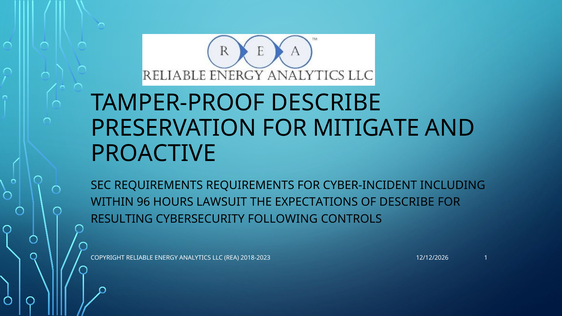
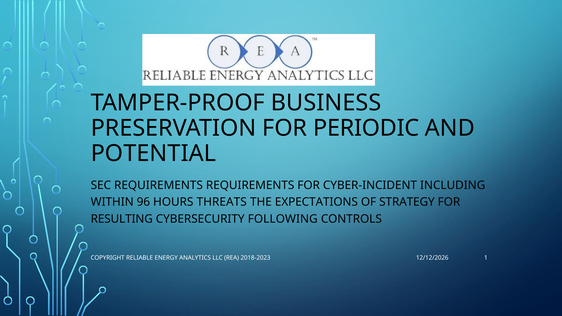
TAMPER-PROOF DESCRIBE: DESCRIBE -> BUSINESS (326, 103)
MITIGATE: MITIGATE -> PERIODIC (366, 128)
PROACTIVE: PROACTIVE -> POTENTIAL (153, 153)
LAWSUIT: LAWSUIT -> THREATS (222, 202)
OF DESCRIBE: DESCRIBE -> STRATEGY (407, 202)
